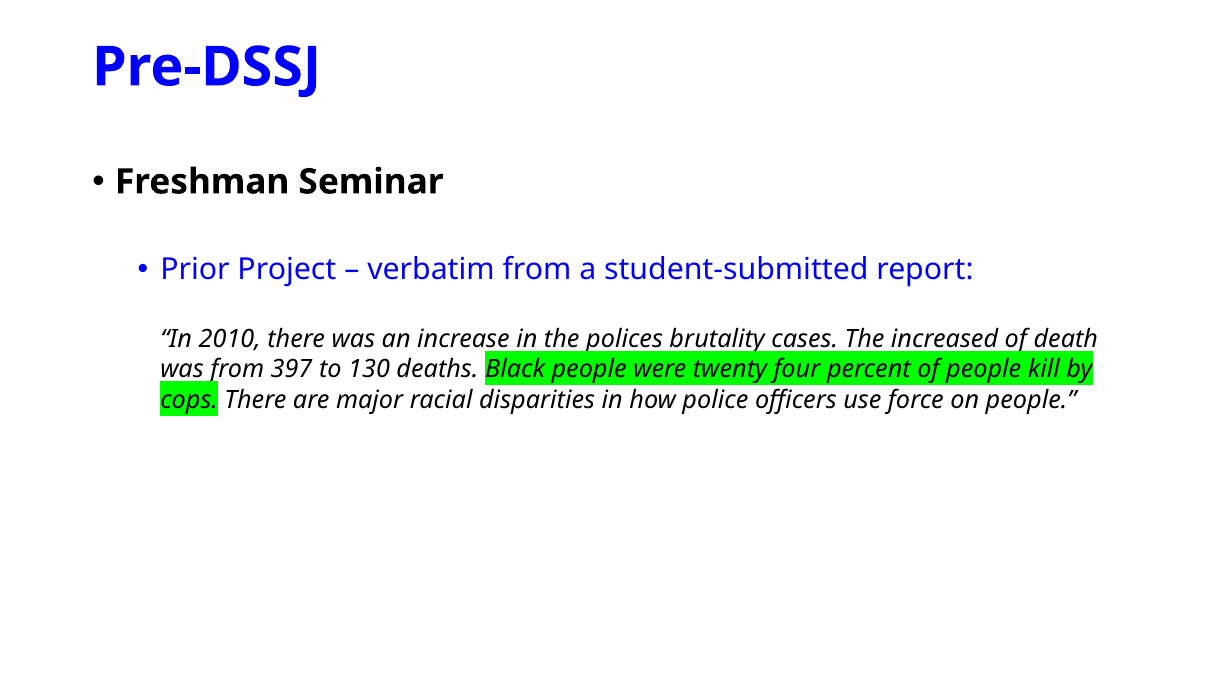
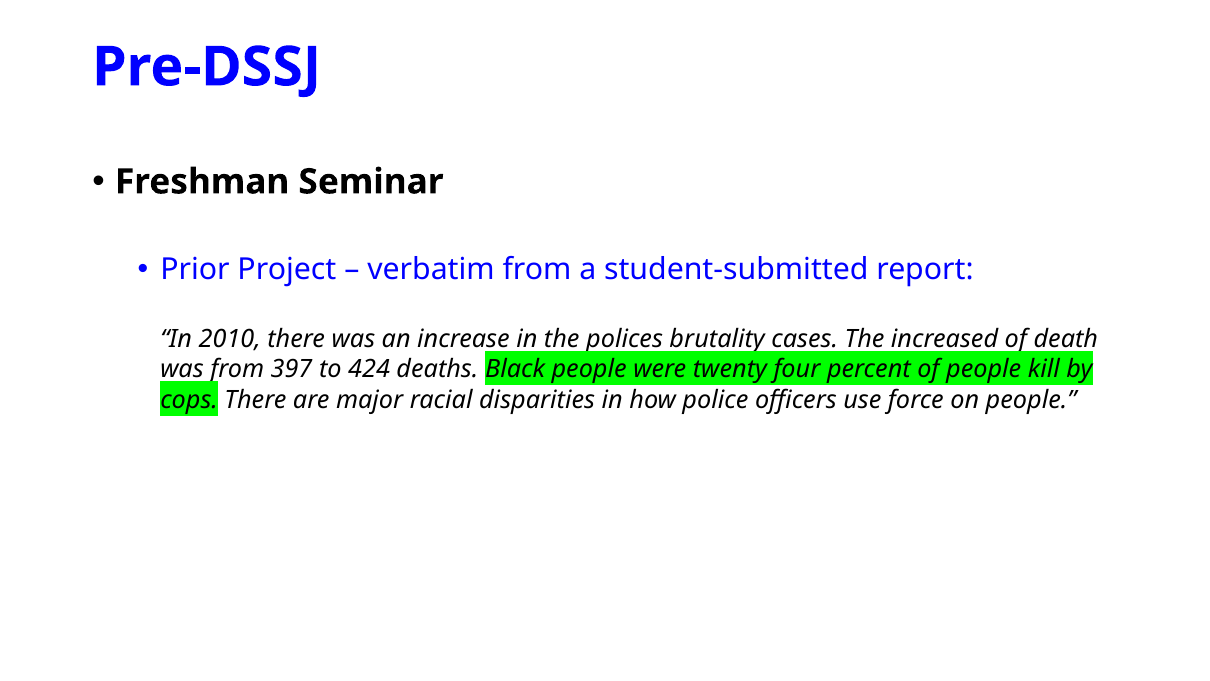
130: 130 -> 424 (369, 369)
